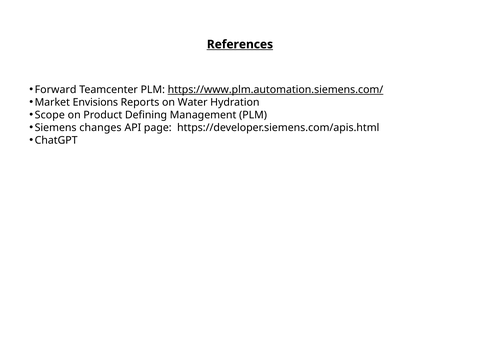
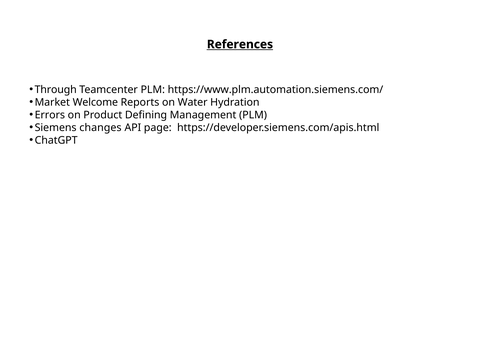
Forward: Forward -> Through (56, 90)
https://www.plm.automation.siemens.com/ underline: present -> none (275, 90)
Envisions: Envisions -> Welcome (95, 102)
Scope: Scope -> Errors (50, 115)
